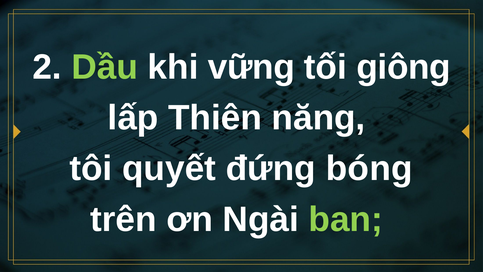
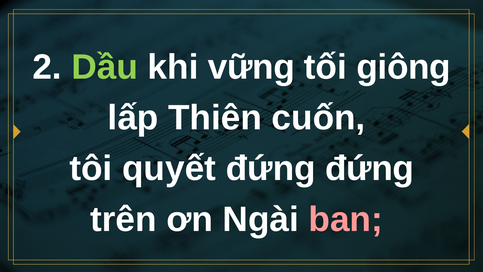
năng: năng -> cuốn (319, 118)
đứng bóng: bóng -> đứng (370, 168)
ban colour: light green -> pink (346, 219)
